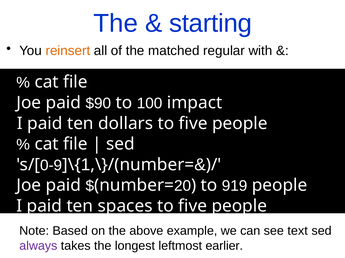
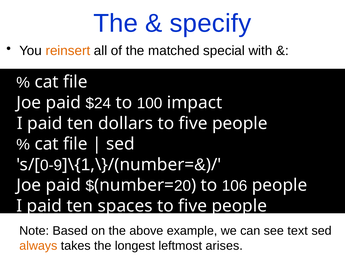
starting: starting -> specify (210, 23)
regular: regular -> special (224, 51)
$90: $90 -> $24 (98, 104)
919: 919 -> 106 (235, 186)
always colour: purple -> orange (38, 246)
earlier: earlier -> arises (224, 246)
